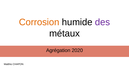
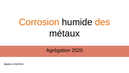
des colour: purple -> orange (103, 22)
